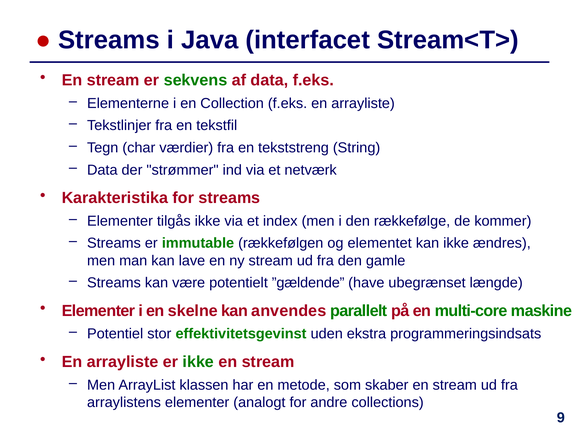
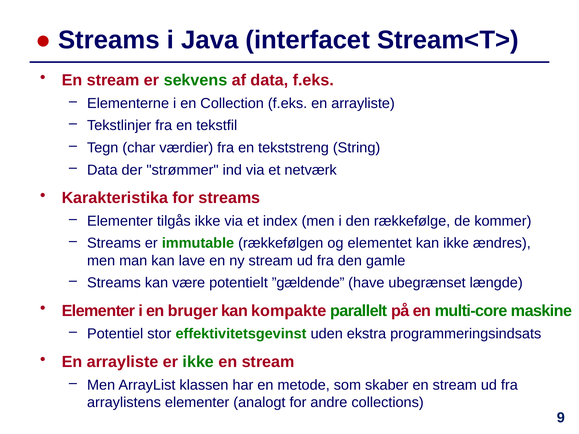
skelne: skelne -> bruger (193, 311)
anvendes: anvendes -> kompakte (289, 311)
